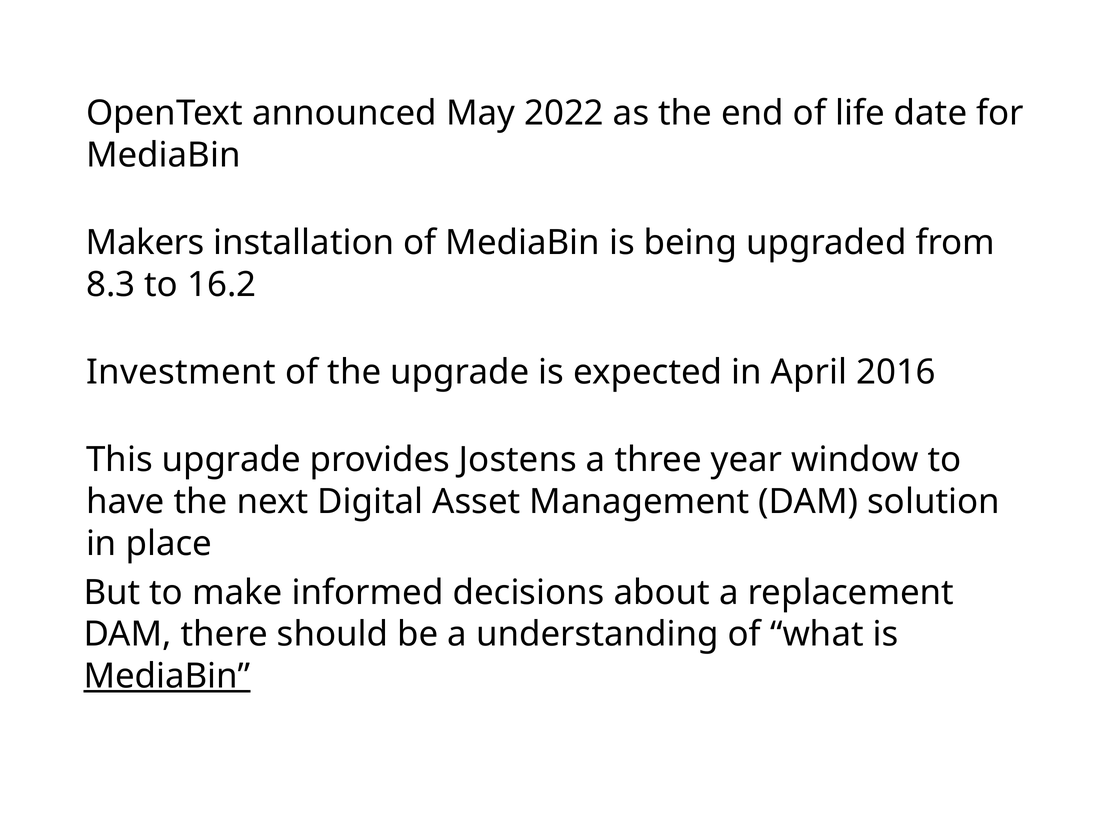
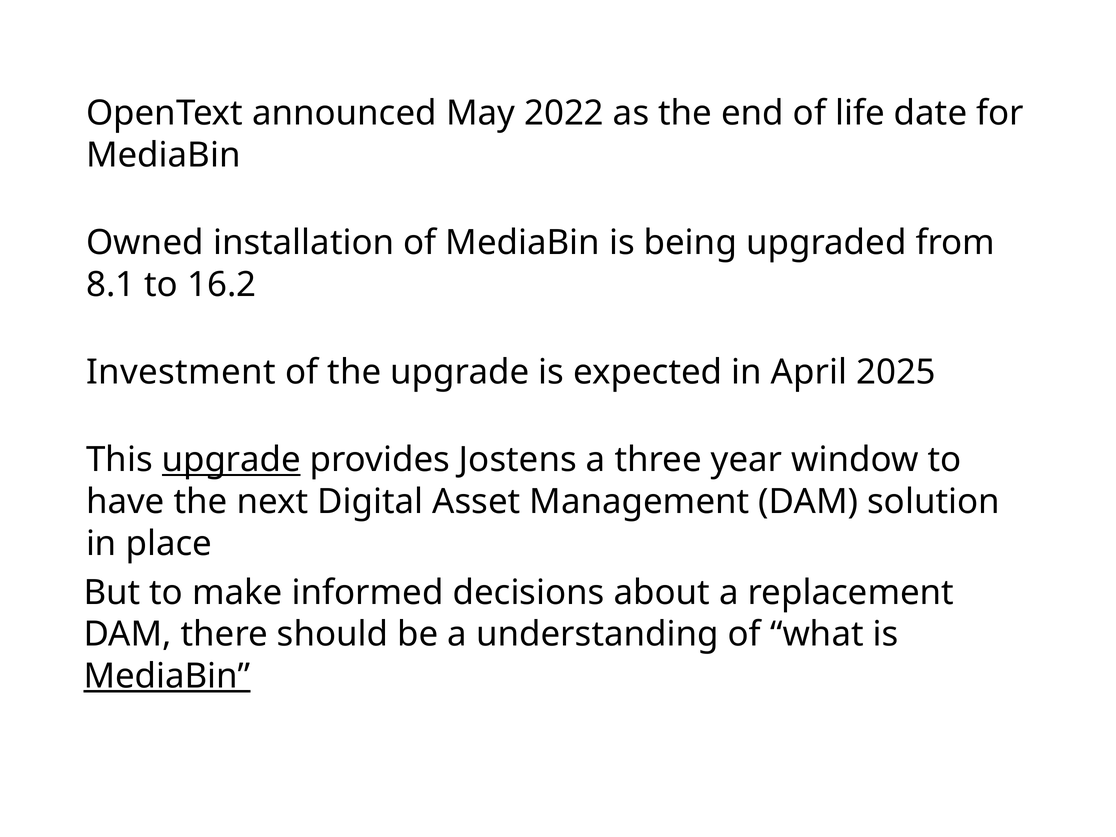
Makers: Makers -> Owned (145, 243)
8.3: 8.3 -> 8.1 (111, 285)
2016: 2016 -> 2025 (896, 372)
upgrade underline: none -> present (231, 460)
